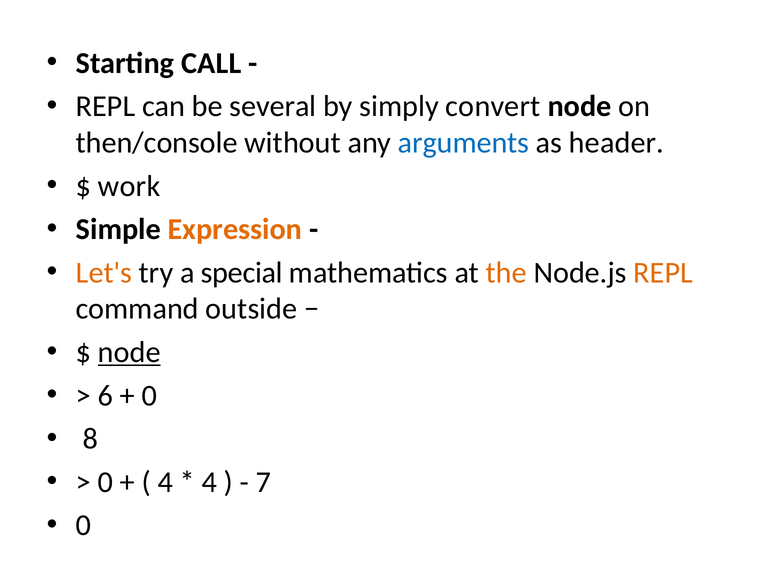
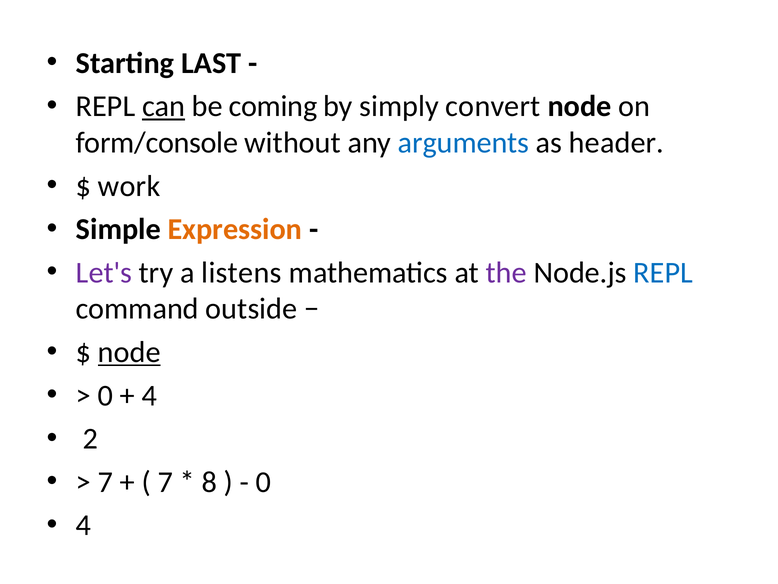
CALL: CALL -> LAST (211, 63)
can underline: none -> present (164, 106)
several: several -> coming (273, 106)
then/console: then/console -> form/console (157, 143)
Let's colour: orange -> purple (104, 272)
special: special -> listens (241, 272)
the colour: orange -> purple (506, 272)
REPL colour: orange -> blue (663, 272)
6: 6 -> 0 (105, 395)
0: 0 -> 4 (149, 395)
8: 8 -> 2 (90, 438)
0: 0 -> 7 (105, 482)
4: 4 -> 7 (165, 482)
4: 4 -> 8 (209, 482)
7: 7 -> 0 (263, 482)
0: 0 -> 4 (84, 525)
